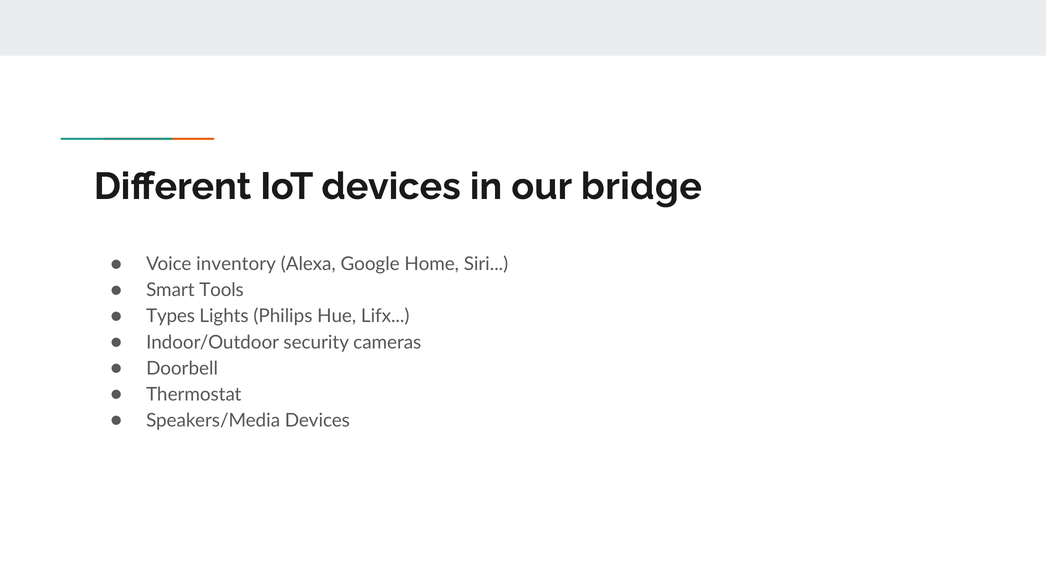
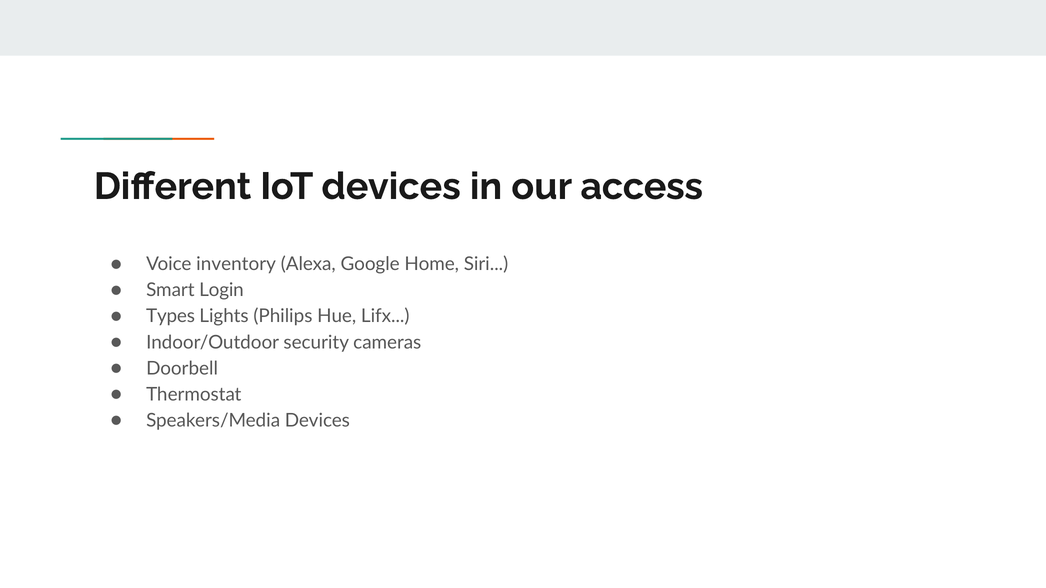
bridge: bridge -> access (642, 187)
Tools: Tools -> Login (222, 290)
